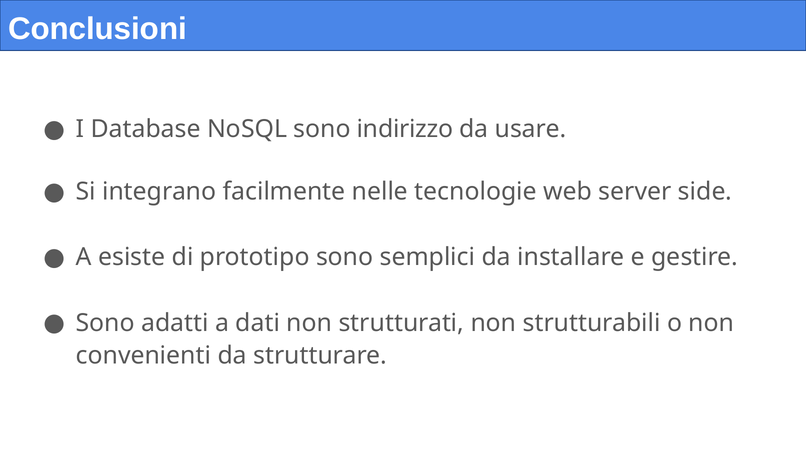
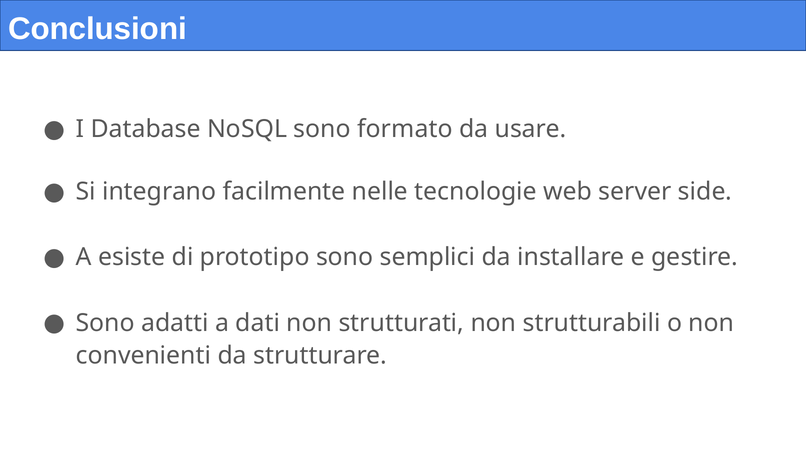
indirizzo: indirizzo -> formato (405, 129)
